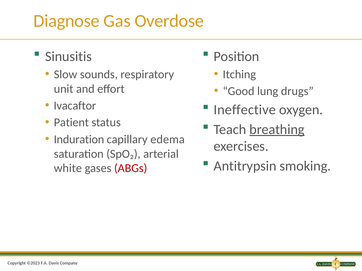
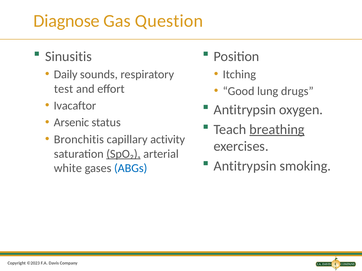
Overdose: Overdose -> Question (169, 21)
Slow: Slow -> Daily (66, 74)
unit: unit -> test (64, 89)
Ineffective: Ineffective -> Antitrypsin (245, 110)
Patient: Patient -> Arsenic (71, 123)
Induration: Induration -> Bronchitis (79, 140)
edema: edema -> activity (168, 140)
SpO₂ underline: none -> present (123, 154)
ABGs colour: red -> blue (131, 169)
